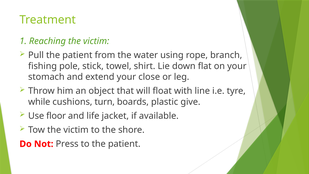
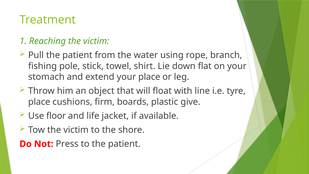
your close: close -> place (149, 77)
while: while -> place (39, 102)
turn: turn -> firm (105, 102)
